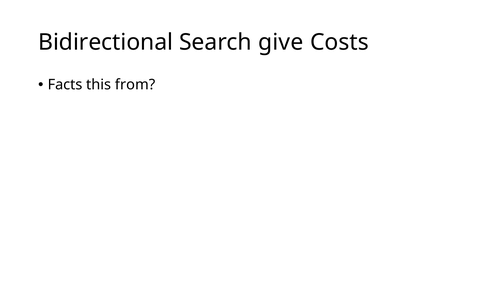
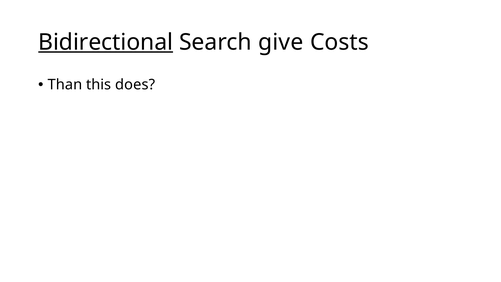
Bidirectional underline: none -> present (106, 42)
Facts: Facts -> Than (65, 85)
from: from -> does (135, 85)
